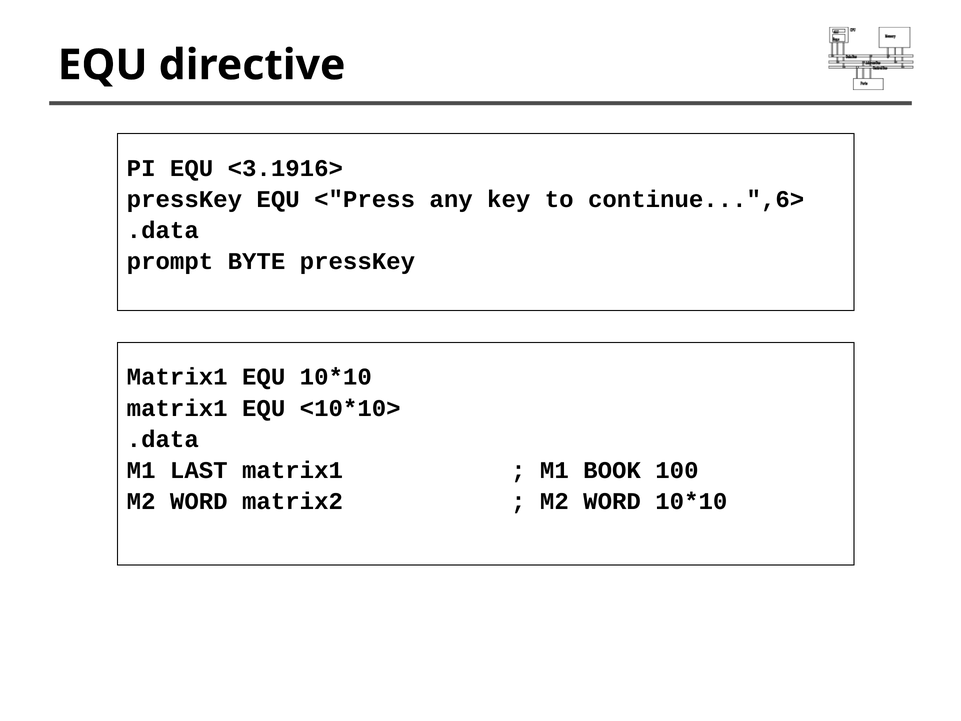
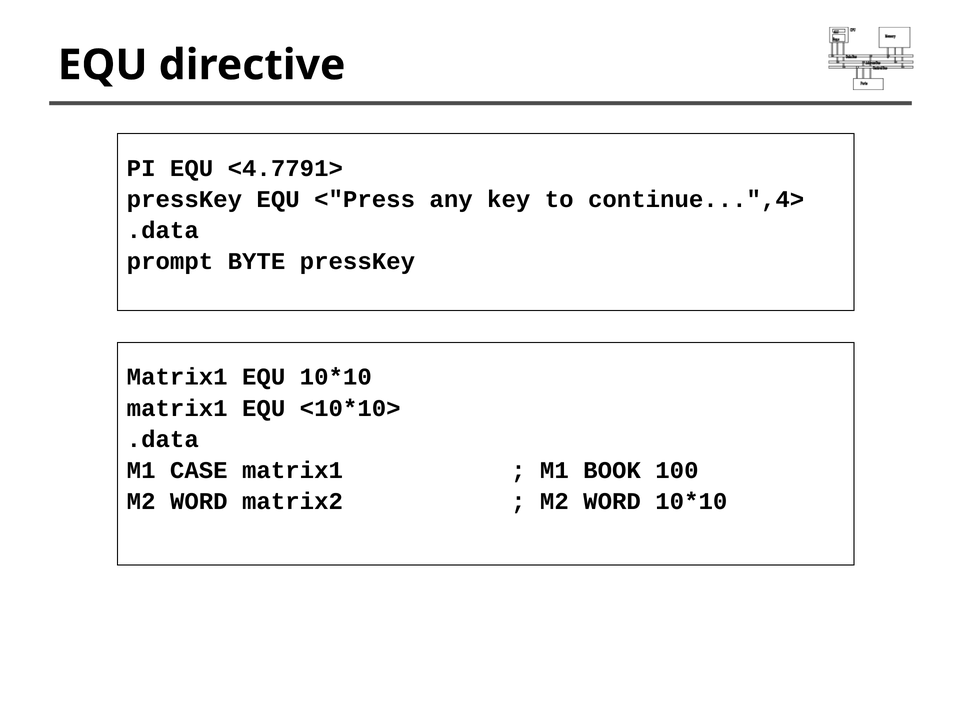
<3.1916>: <3.1916> -> <4.7791> (285, 168)
continue...",6>: continue...",6> -> continue...",4> (696, 199)
LAST: LAST -> CASE (199, 470)
